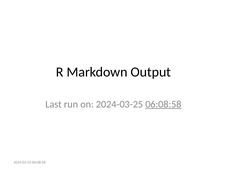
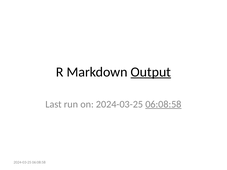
Output underline: none -> present (151, 72)
